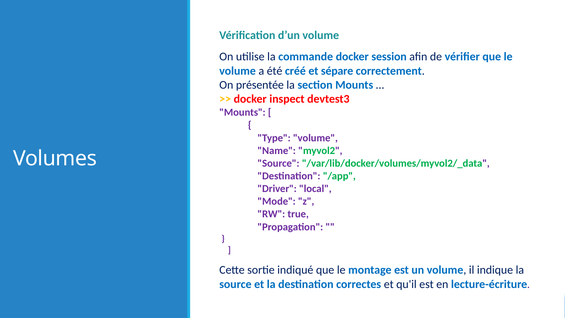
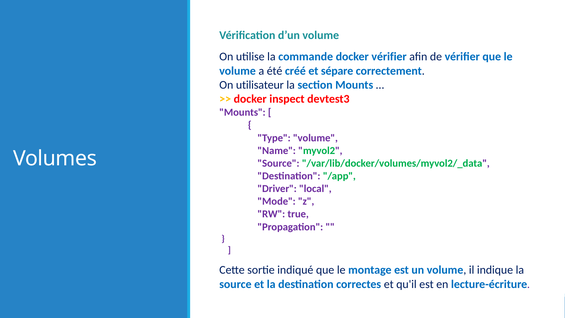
docker session: session -> vérifier (389, 57)
présentée: présentée -> utilisateur (260, 85)
